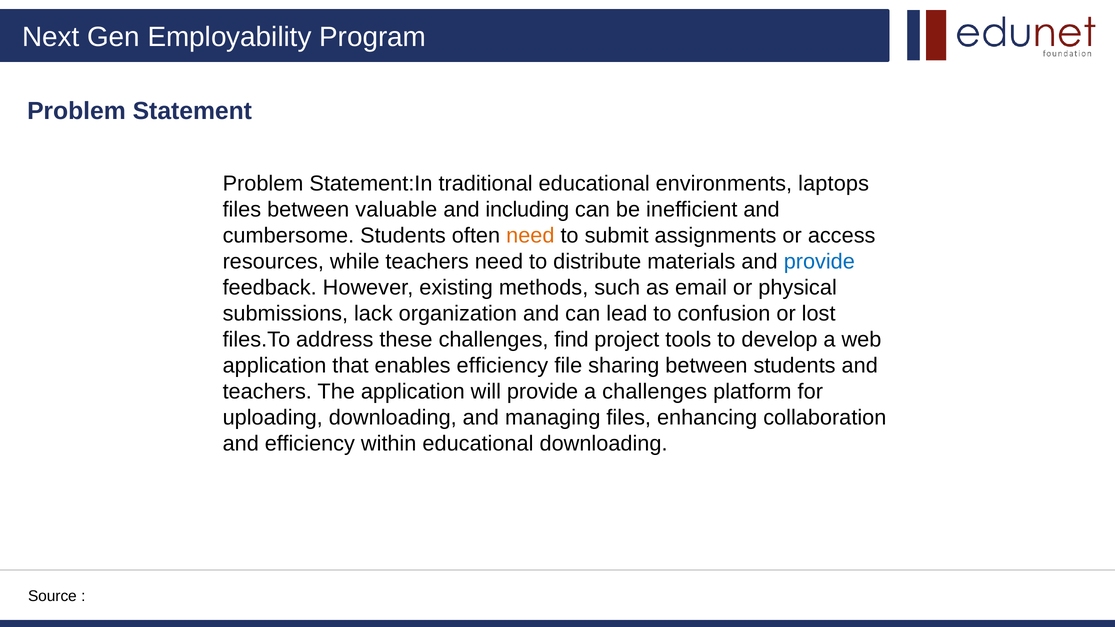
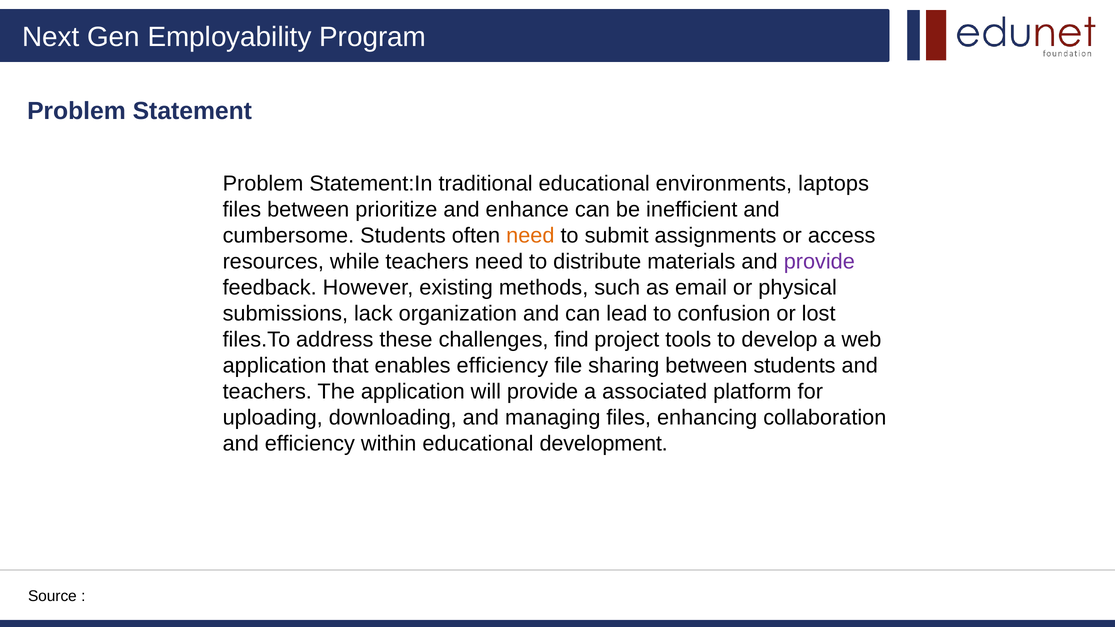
valuable: valuable -> prioritize (396, 210)
including: including -> enhance (527, 210)
provide colour: blue -> purple (819, 262)
a challenges: challenges -> associated (655, 392)
educational downloading: downloading -> development (604, 444)
